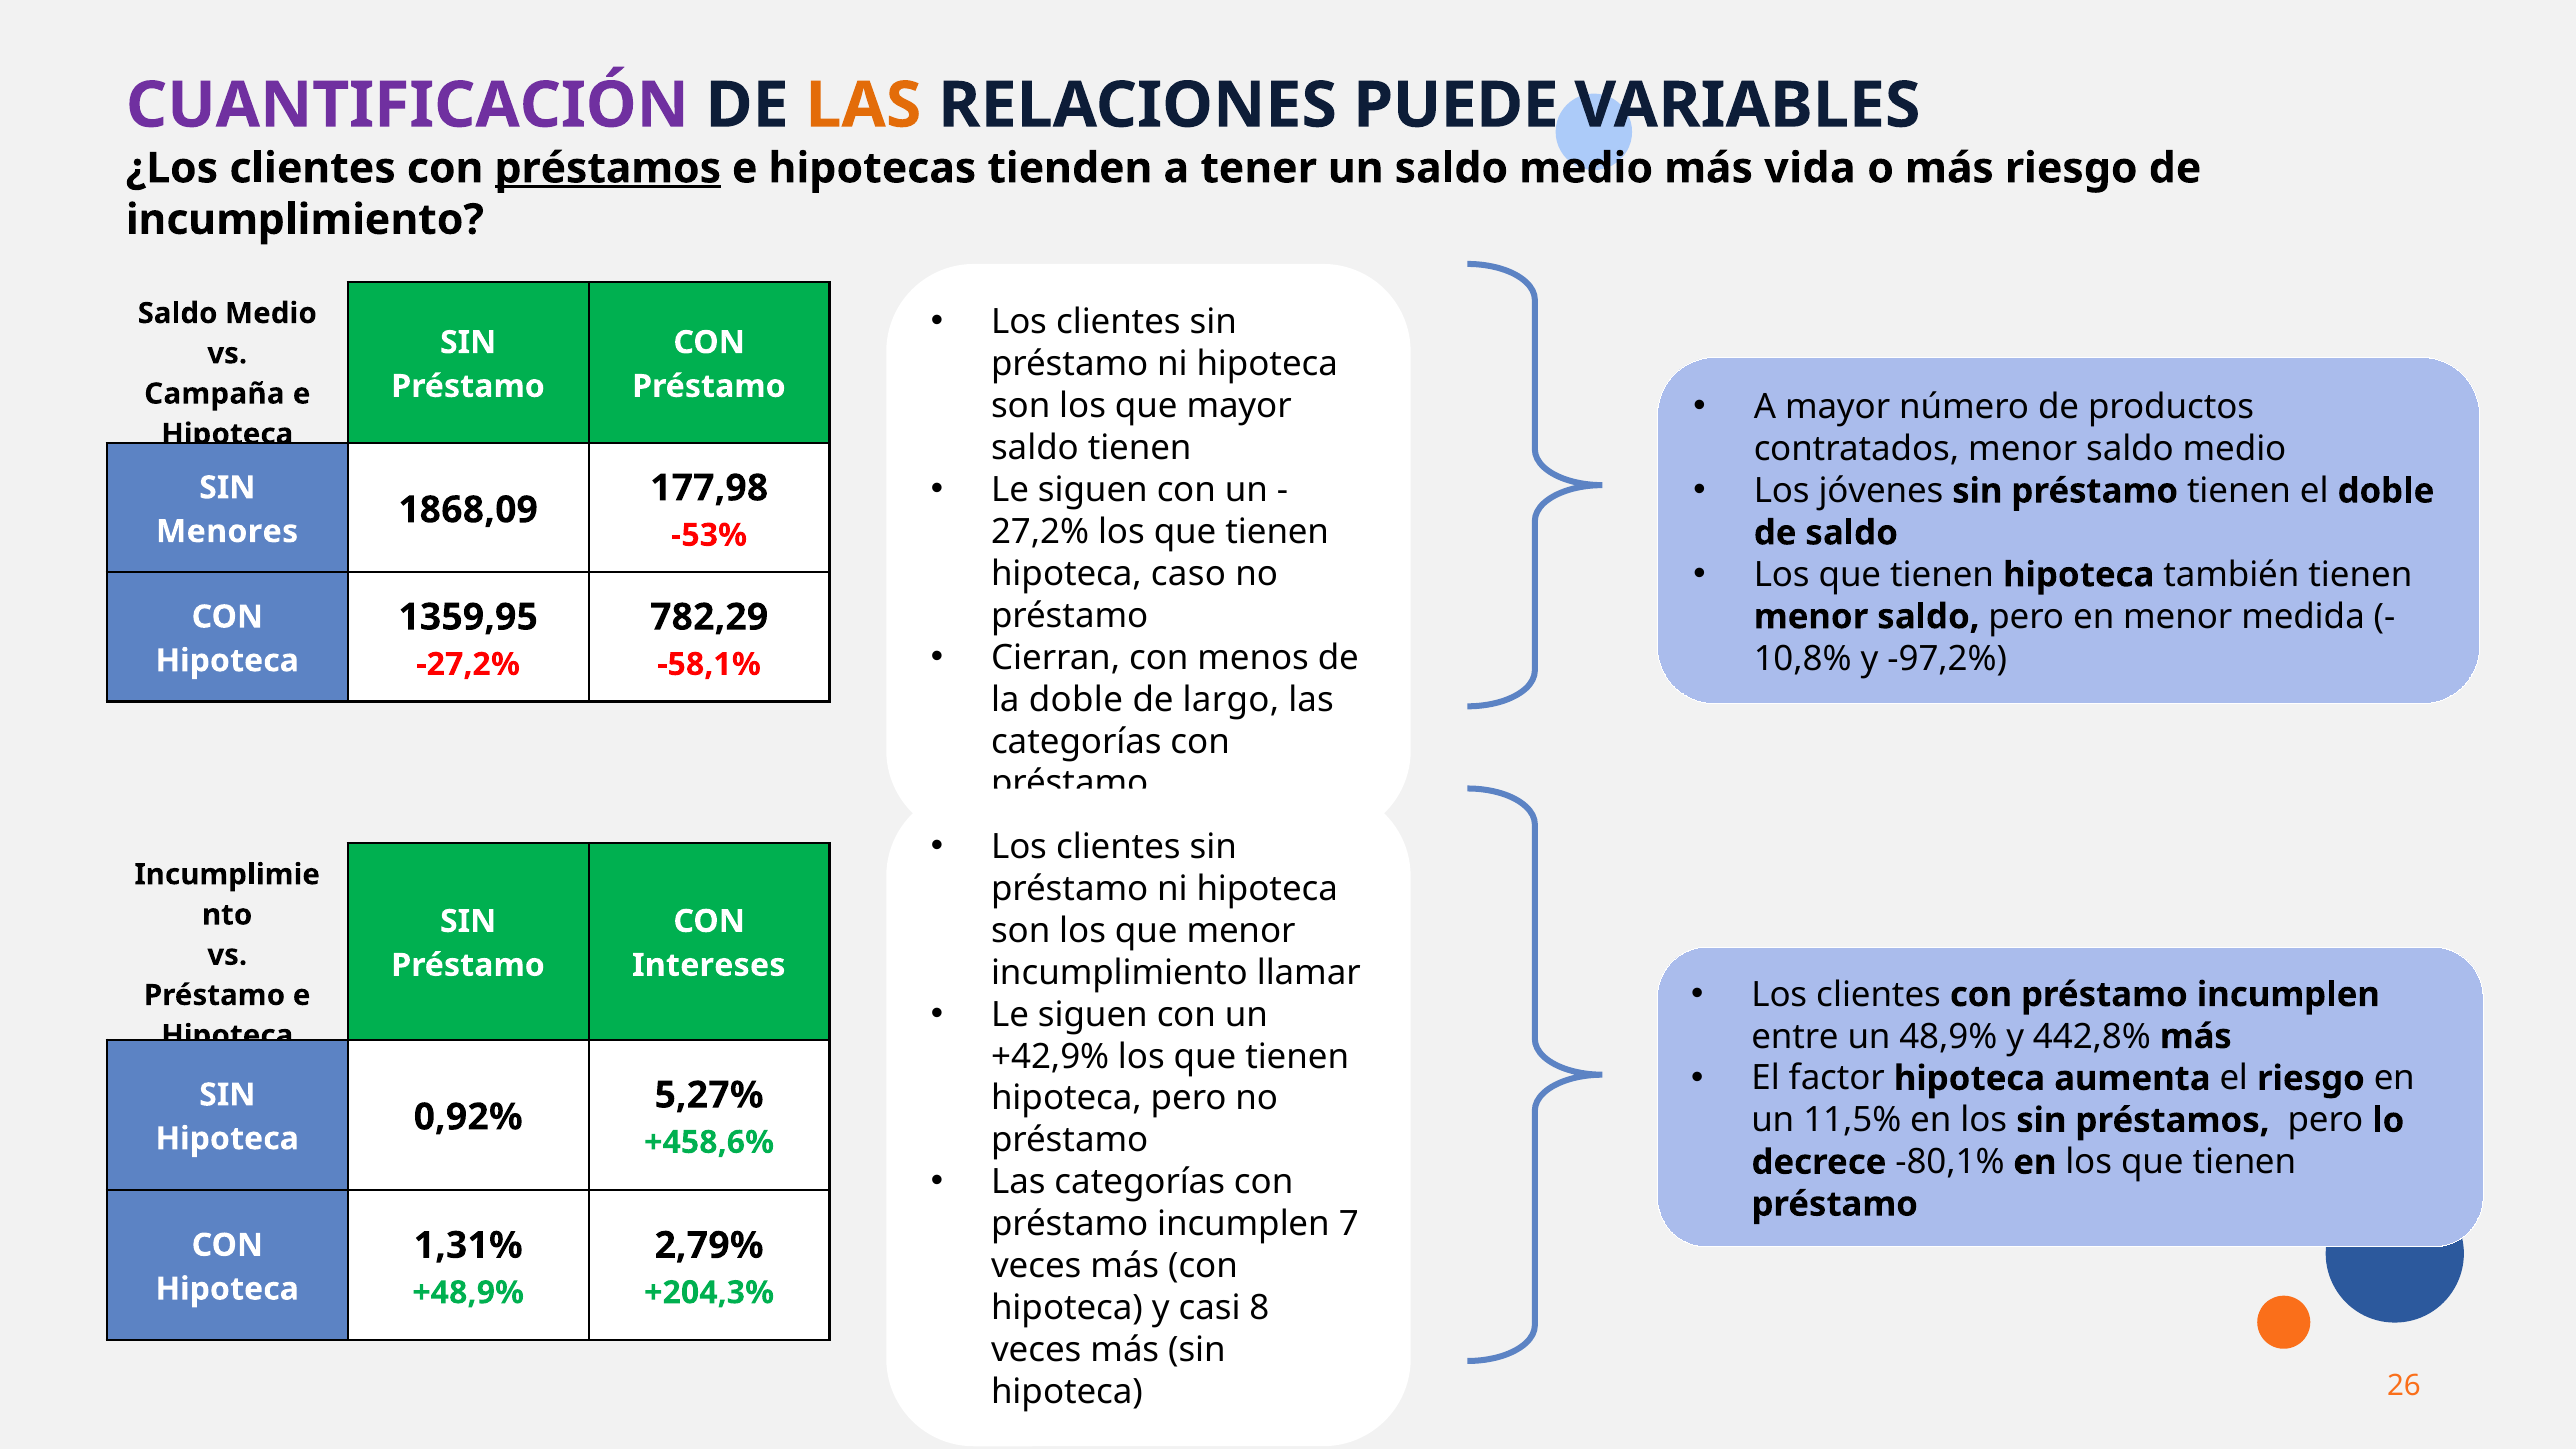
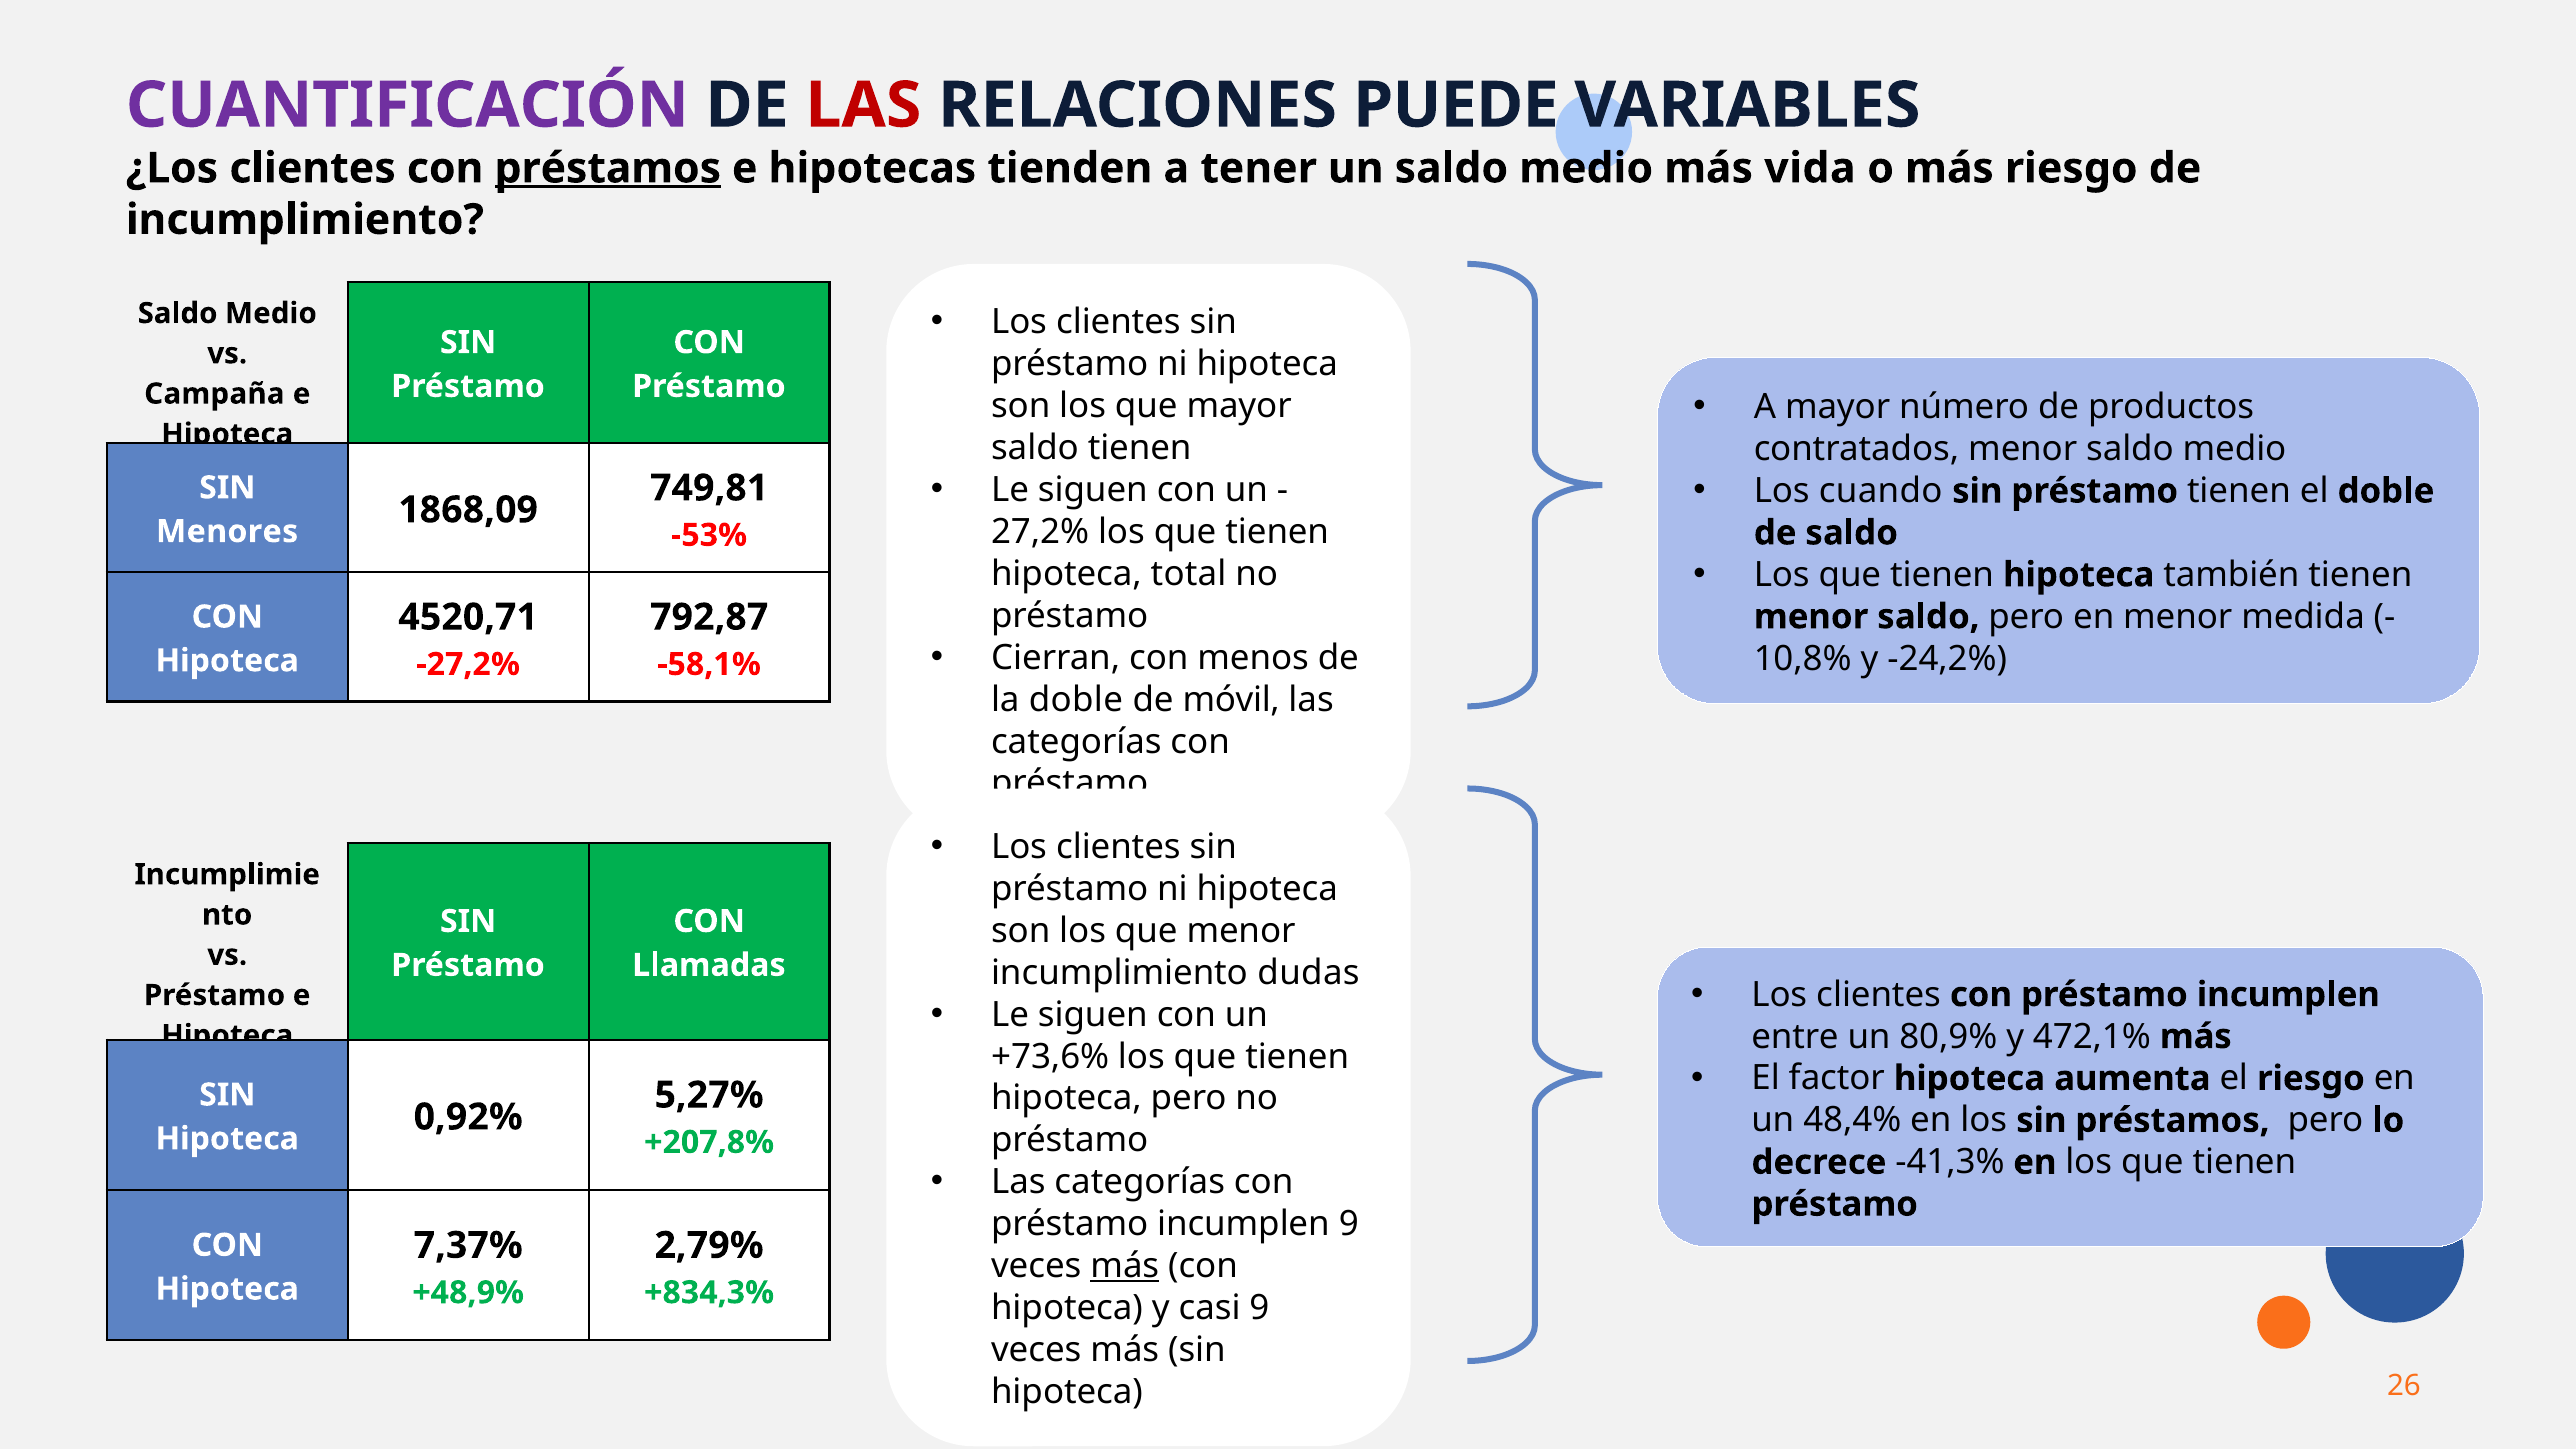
LAS colour: orange -> red (863, 105)
jóvenes: jóvenes -> cuando (1881, 491)
177,98: 177,98 -> 749,81 (709, 488)
caso: caso -> total (1189, 574)
1359,95: 1359,95 -> 4520,71 (468, 617)
782,29: 782,29 -> 792,87 (709, 617)
-97,2%: -97,2% -> -24,2% (1947, 659)
largo: largo -> móvil (1231, 700)
Intereses: Intereses -> Llamadas (709, 965)
llamar: llamar -> dudas (1309, 973)
48,9%: 48,9% -> 80,9% (1948, 1037)
442,8%: 442,8% -> 472,1% (2092, 1037)
+42,9%: +42,9% -> +73,6% (1050, 1057)
11,5%: 11,5% -> 48,4% (1852, 1120)
+458,6%: +458,6% -> +207,8% (709, 1142)
-80,1%: -80,1% -> -41,3% (1950, 1162)
incumplen 7: 7 -> 9 (1349, 1224)
1,31%: 1,31% -> 7,37% (468, 1245)
más underline: none -> present (1125, 1266)
+204,3%: +204,3% -> +834,3% (709, 1293)
casi 8: 8 -> 9 (1259, 1308)
